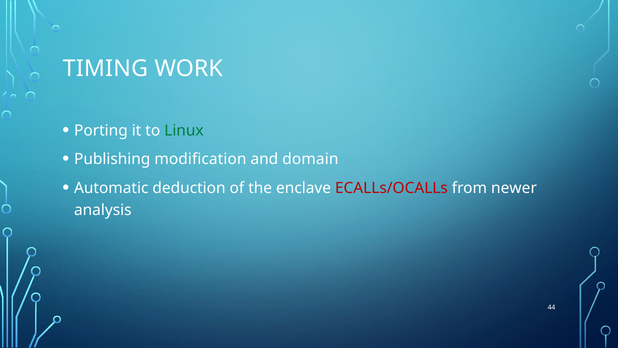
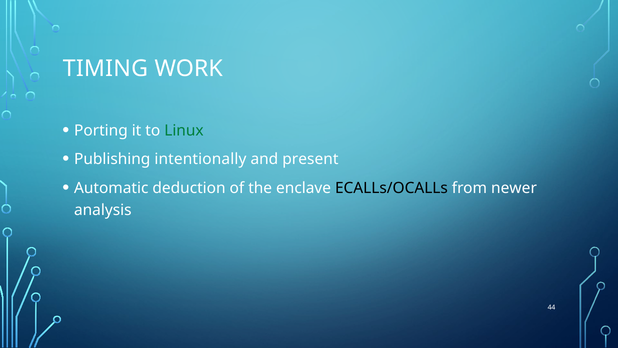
modification: modification -> intentionally (200, 159)
domain: domain -> present (310, 159)
ECALLs/OCALLs colour: red -> black (391, 188)
